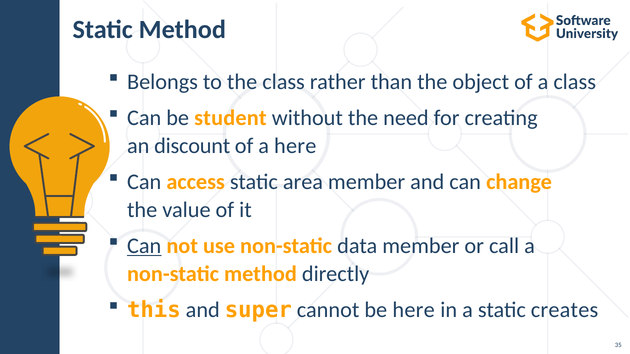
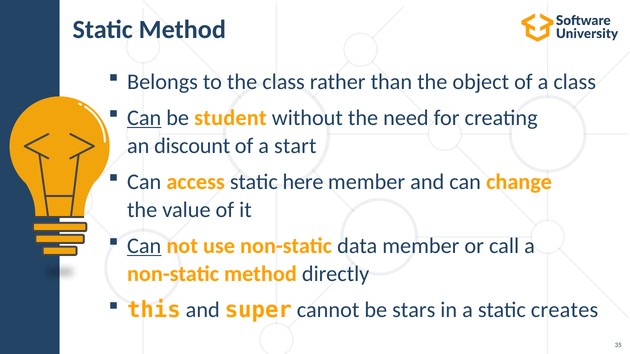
Can underline: none -> present (144, 118)
a here: here -> start (295, 146)
area: area -> here (303, 182)
be here: here -> stars (414, 310)
